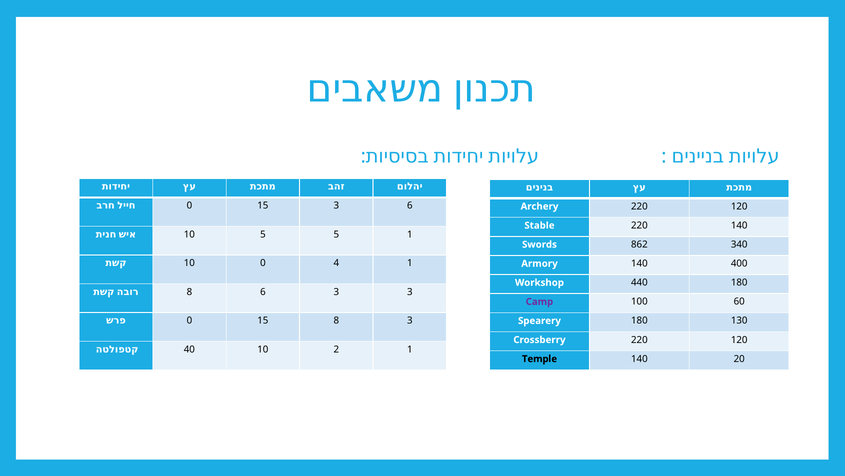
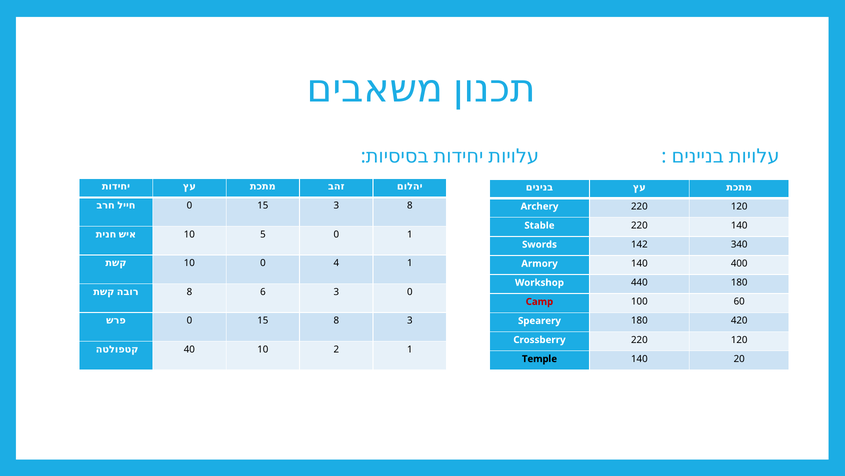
3 6: 6 -> 8 (410, 205)
5 5: 5 -> 0 (336, 234)
862: 862 -> 142 (639, 244)
3 3: 3 -> 0 (410, 291)
Camp colour: purple -> red (539, 301)
130: 130 -> 420 (739, 320)
